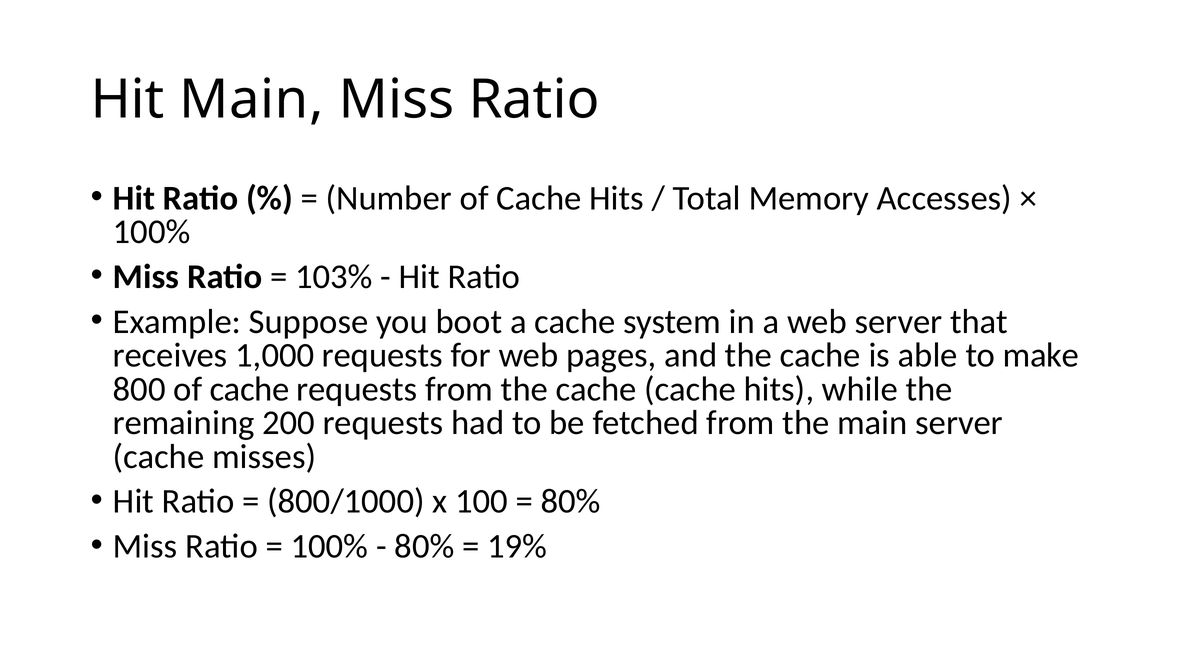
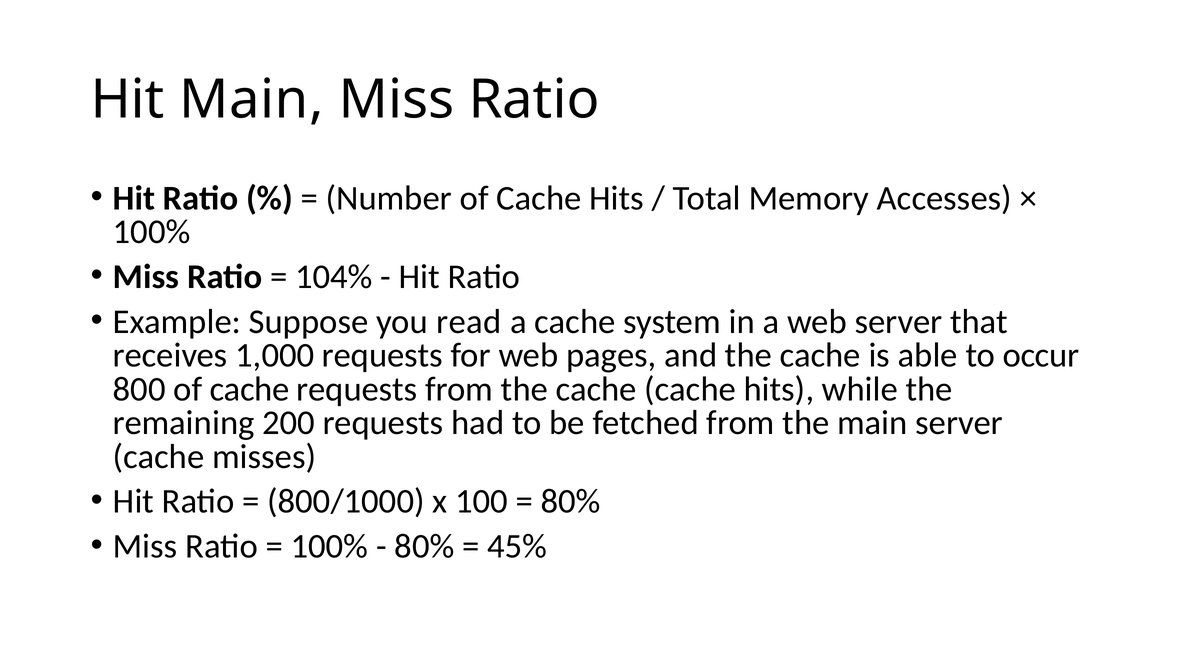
103%: 103% -> 104% (334, 277)
boot: boot -> read (469, 322)
make: make -> occur (1041, 355)
19%: 19% -> 45% (517, 546)
